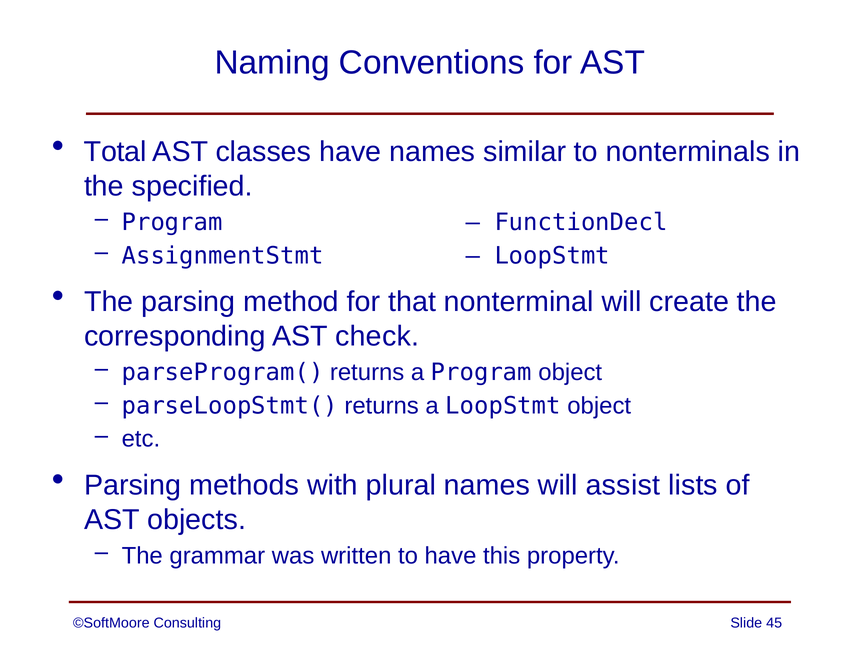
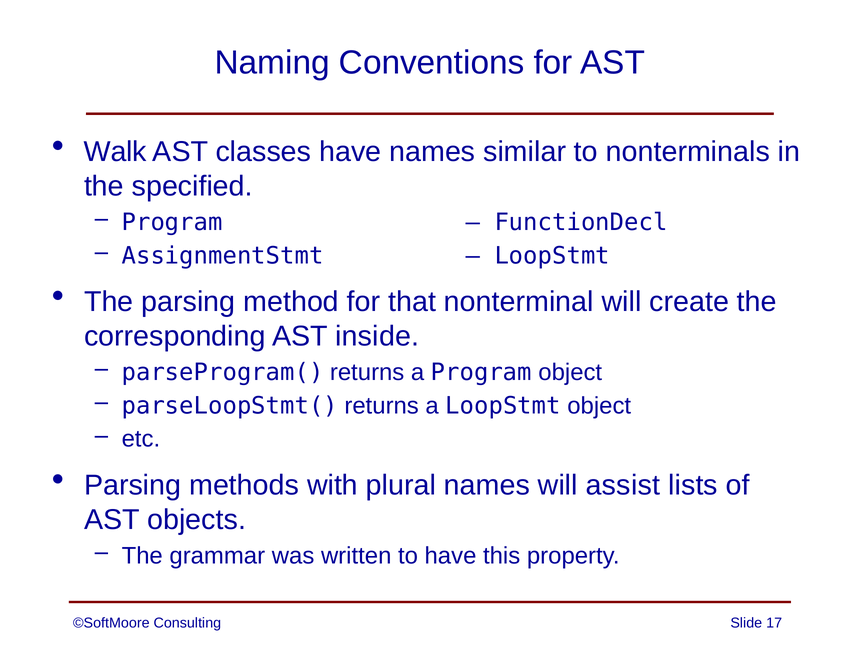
Total: Total -> Walk (115, 152)
check: check -> inside (377, 336)
45: 45 -> 17 (774, 623)
